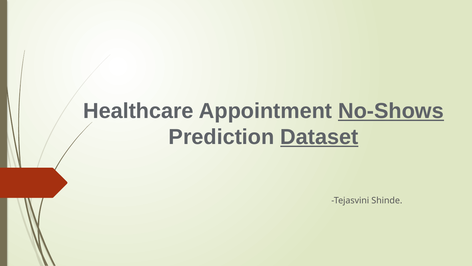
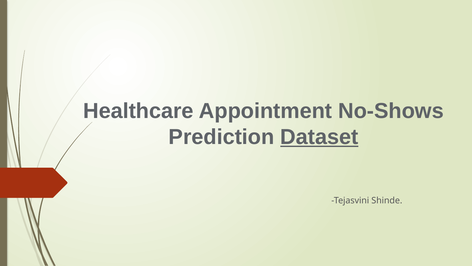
No-Shows underline: present -> none (391, 111)
